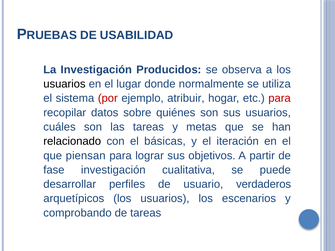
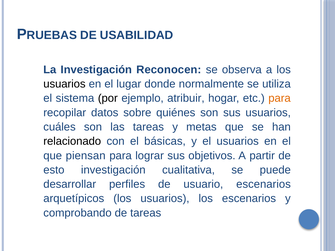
Producidos: Producidos -> Reconocen (169, 70)
por colour: red -> black (108, 98)
para colour: red -> orange (280, 98)
el iteración: iteración -> usuarios (238, 141)
fase: fase -> esto (54, 170)
usuario verdaderos: verdaderos -> escenarios (264, 184)
